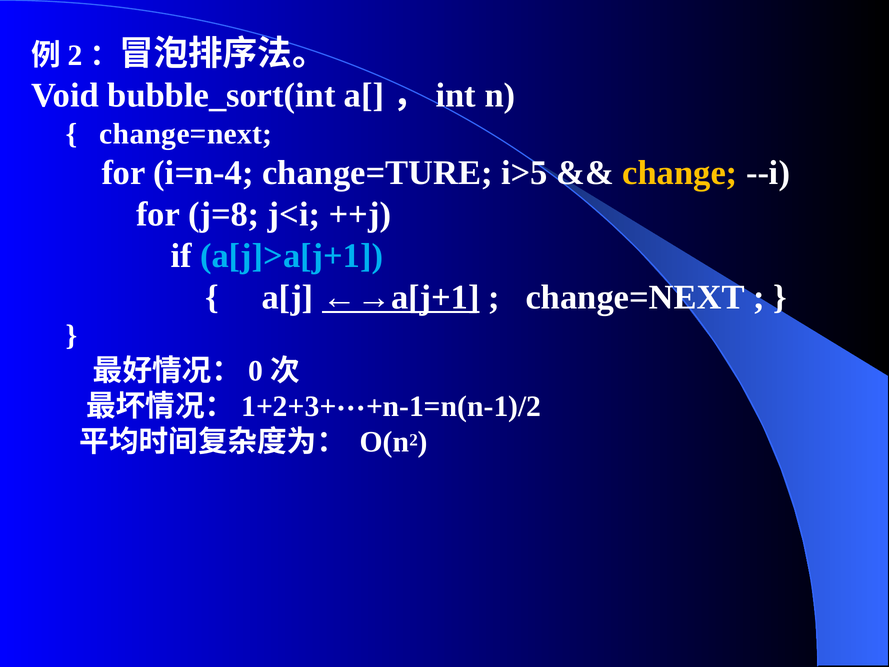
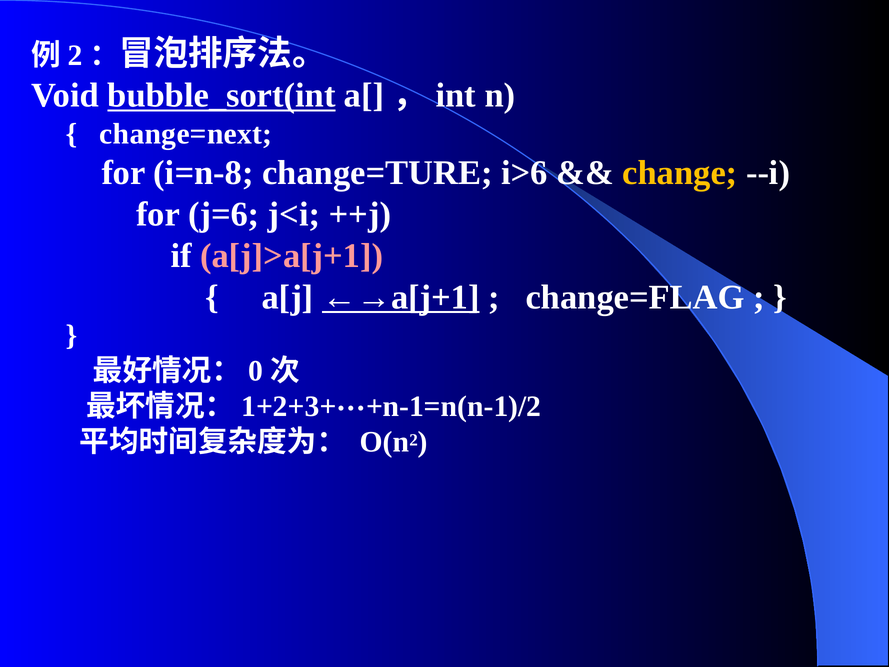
bubble_sort(int underline: none -> present (221, 95)
i=n-4: i=n-4 -> i=n-8 (204, 173)
i>5: i>5 -> i>6 (525, 173)
j=8: j=8 -> j=6 (224, 214)
a[j]>a[j+1 colour: light blue -> pink (292, 256)
change=NEXT: change=NEXT -> change=FLAG (635, 297)
